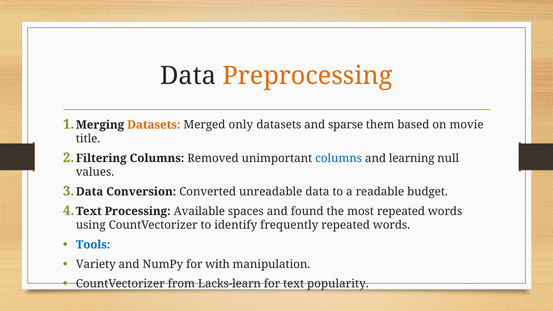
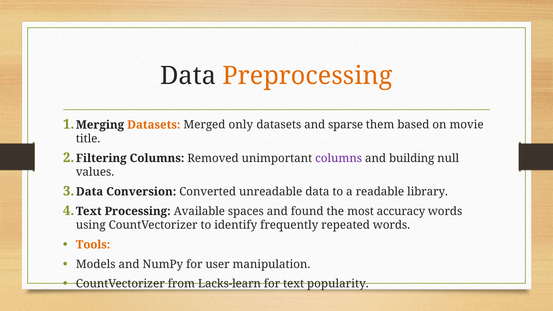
columns colour: blue -> purple (339, 158)
learning: learning -> building (412, 158)
budget: budget -> library (428, 192)
most repeated: repeated -> accuracy (401, 211)
Tools colour: blue -> orange (93, 245)
Variety: Variety -> Models (96, 264)
with: with -> user (217, 264)
